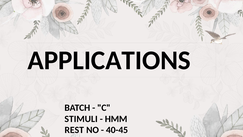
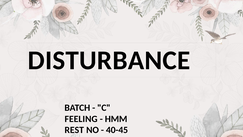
APPLICATIONS: APPLICATIONS -> DISTURBANCE (109, 60)
STIMULI: STIMULI -> FEELING (81, 119)
